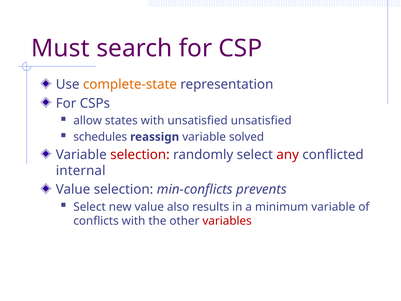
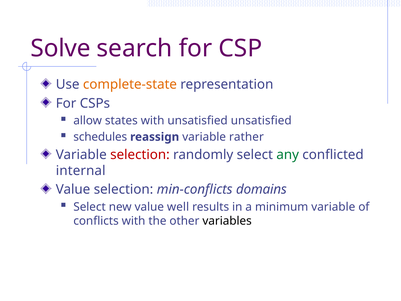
Must: Must -> Solve (61, 48)
solved: solved -> rather (246, 137)
any colour: red -> green (288, 155)
prevents: prevents -> domains (261, 189)
also: also -> well (178, 207)
variables colour: red -> black (227, 221)
